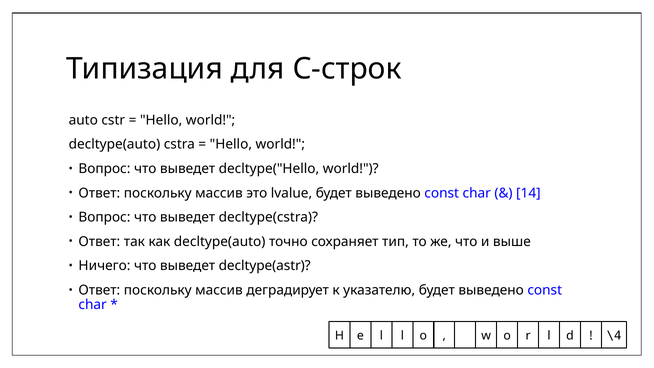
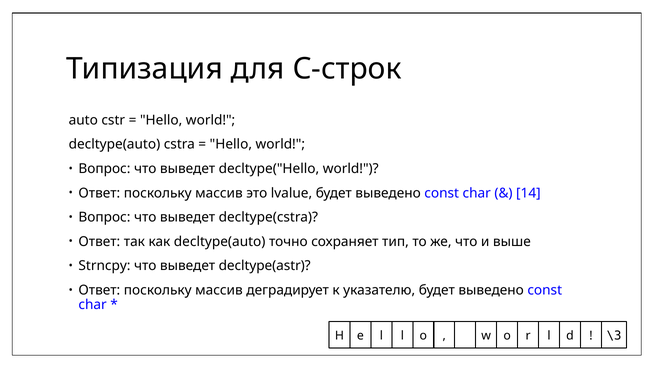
Ничего: Ничего -> Strncpy (104, 266)
\4: \4 -> \3 (614, 335)
